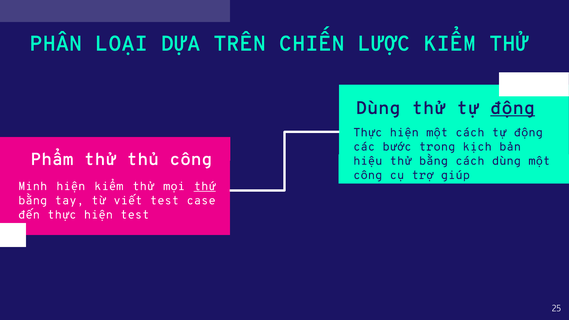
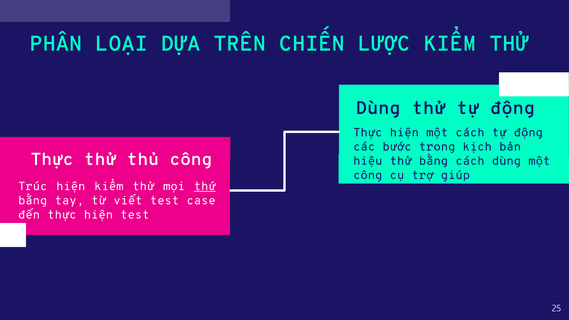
động underline: present -> none (513, 108)
Phẩm: Phẩm -> Thực (52, 159)
Minh: Minh -> Trúc (33, 186)
